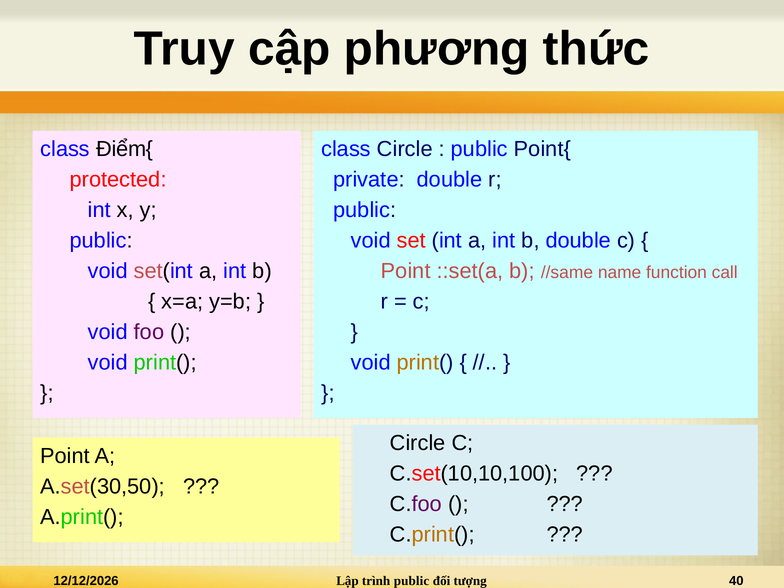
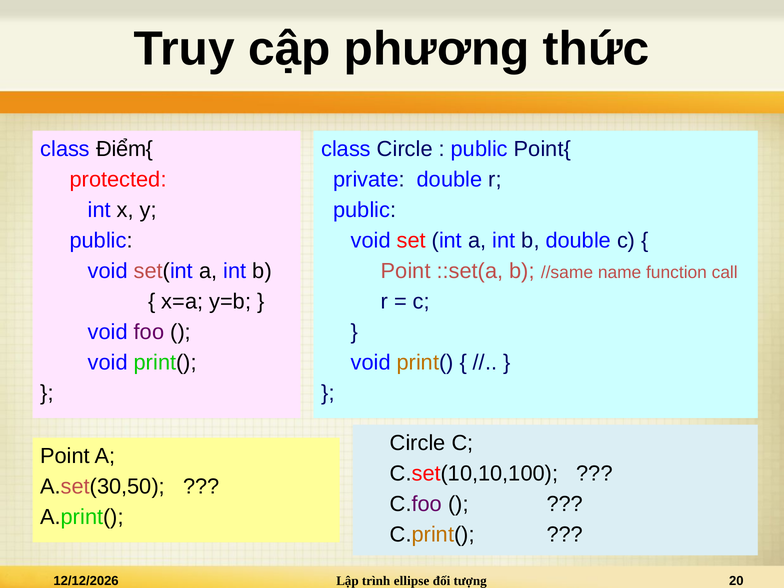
trình public: public -> ellipse (412, 581)
40: 40 -> 20 (736, 581)
